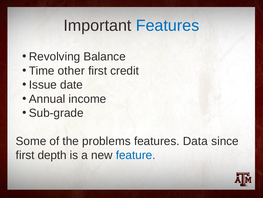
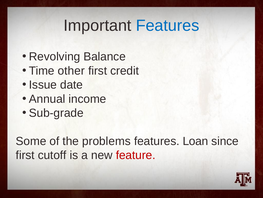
Data: Data -> Loan (195, 141)
depth: depth -> cutoff (52, 155)
feature colour: blue -> red (136, 155)
